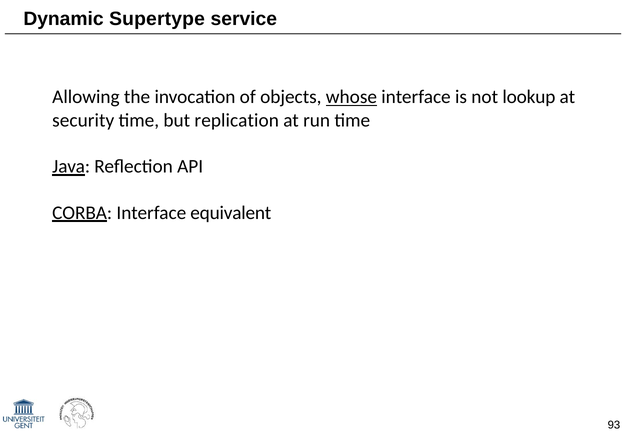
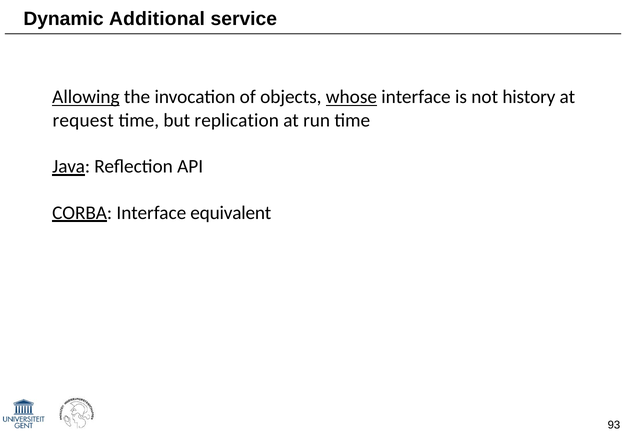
Supertype: Supertype -> Additional (157, 19)
Allowing underline: none -> present (86, 97)
lookup: lookup -> history (529, 97)
security: security -> request (83, 120)
